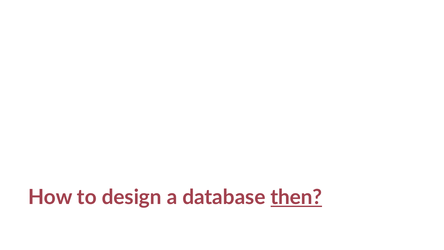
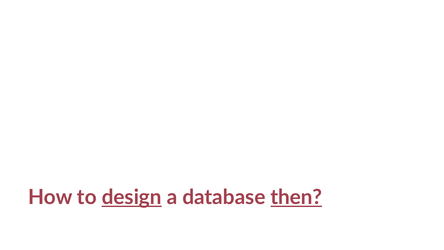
design underline: none -> present (132, 197)
